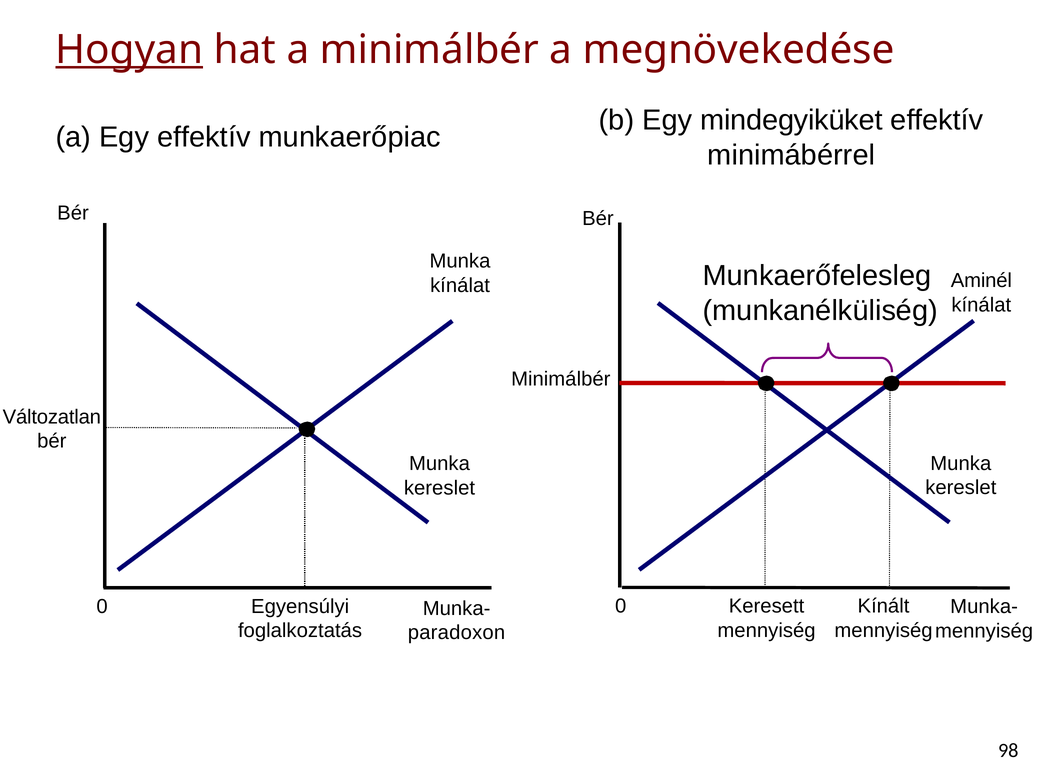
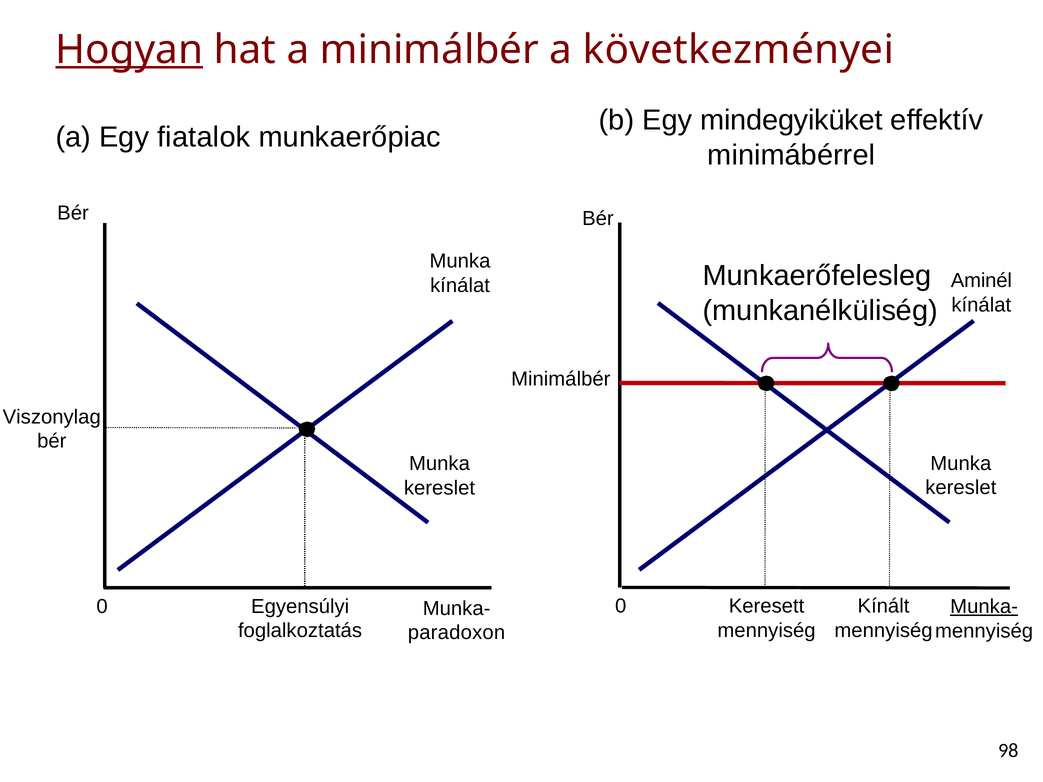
megnövekedése: megnövekedése -> következményei (738, 50)
Egy effektív: effektív -> fiatalok (204, 137)
Változatlan: Változatlan -> Viszonylag (52, 417)
Munka- underline: none -> present (984, 607)
